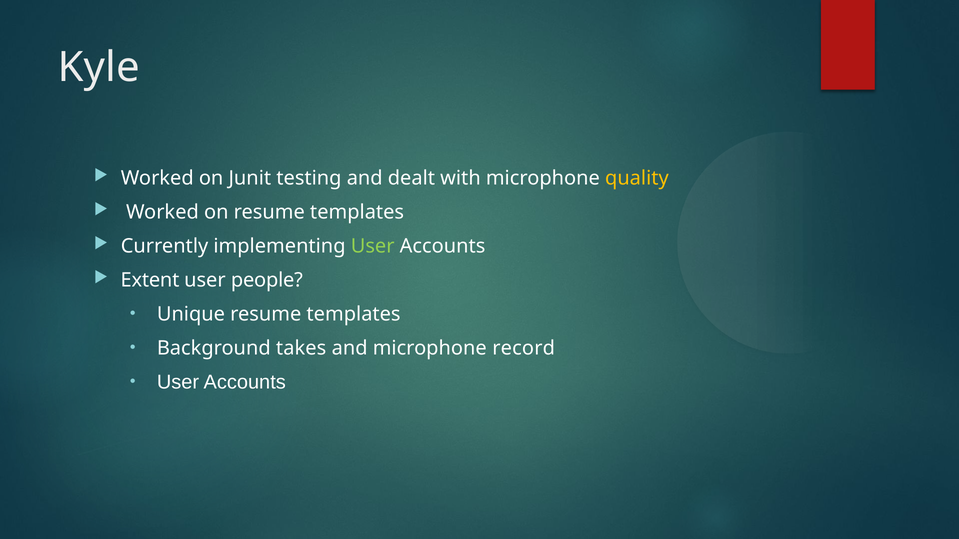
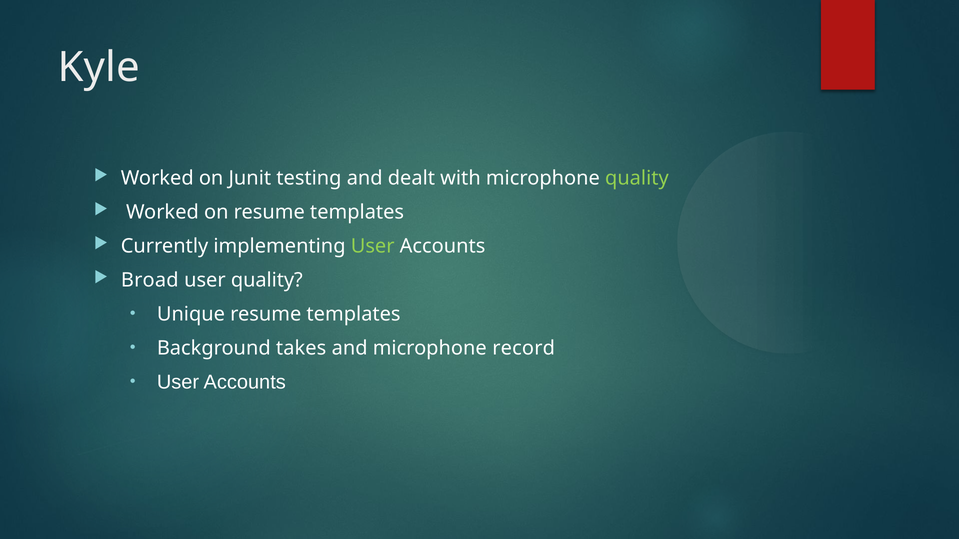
quality colour: yellow -> light green (637, 178)
Extent: Extent -> Broad (150, 280)
user people: people -> quality (267, 280)
